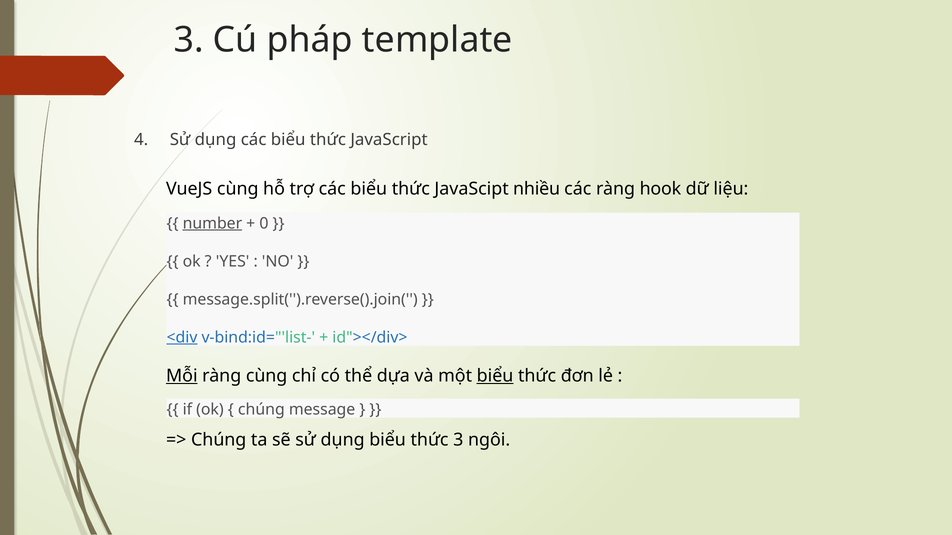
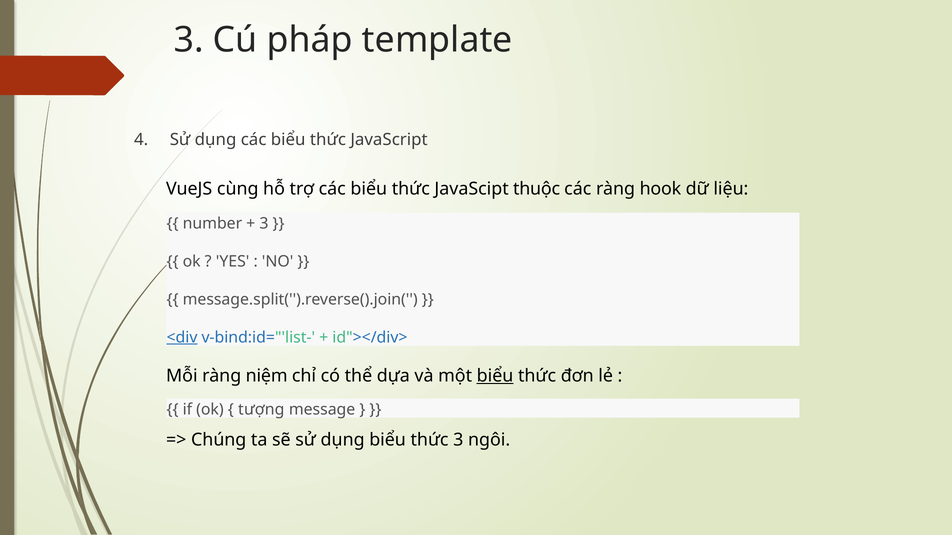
nhiều: nhiều -> thuộc (537, 189)
number underline: present -> none (212, 223)
0: 0 -> 3 (264, 223)
Mỗi underline: present -> none (182, 376)
ràng cùng: cùng -> niệm (267, 376)
chúng: chúng -> tượng (261, 410)
